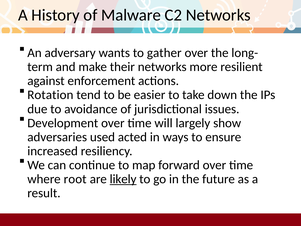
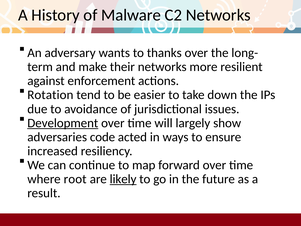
gather: gather -> thanks (164, 53)
Development underline: none -> present (63, 123)
used: used -> code (103, 137)
